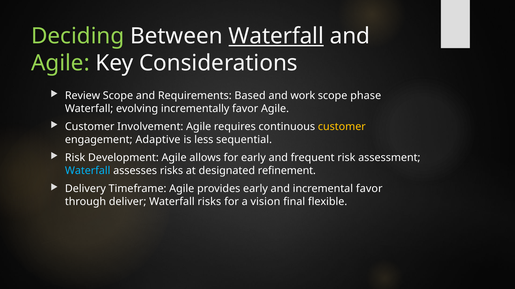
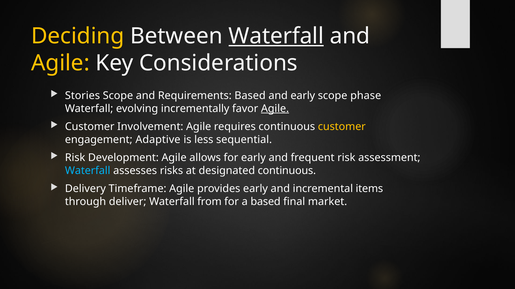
Deciding colour: light green -> yellow (78, 36)
Agile colour: light green -> yellow (60, 63)
Review: Review -> Stories (82, 96)
and work: work -> early (303, 96)
Agile underline: none -> present (275, 109)
designated refinement: refinement -> continuous (287, 171)
incremental favor: favor -> items (369, 189)
Waterfall risks: risks -> from (209, 202)
a vision: vision -> based (266, 202)
flexible: flexible -> market (328, 202)
